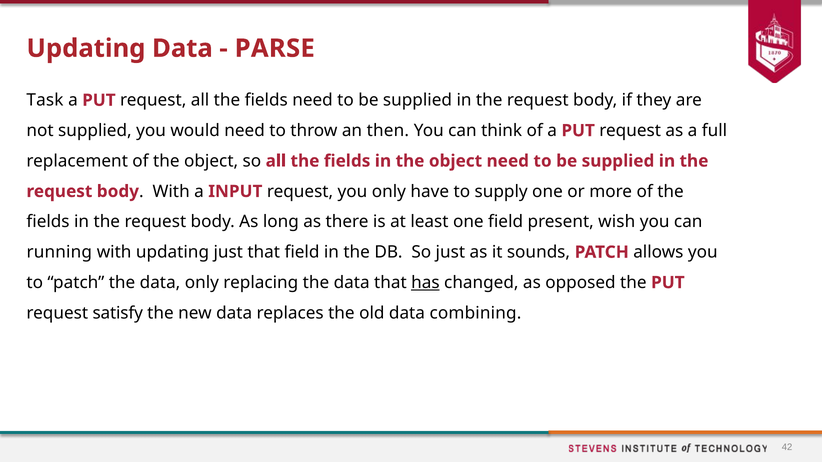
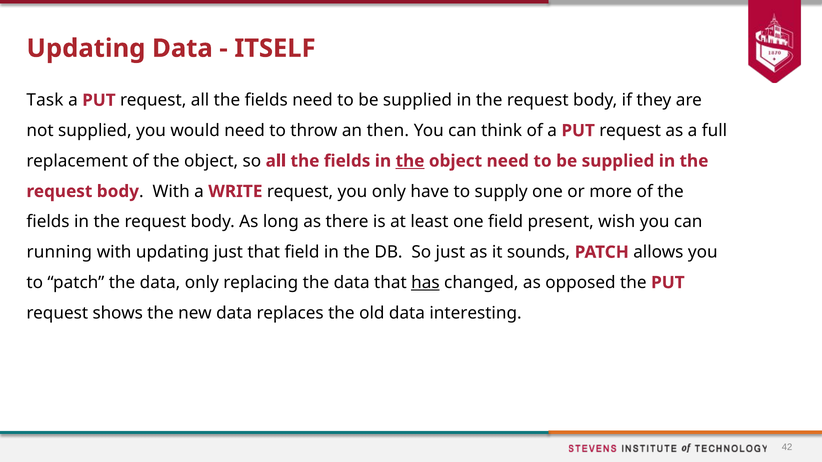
PARSE: PARSE -> ITSELF (275, 48)
the underline: none -> present (410, 161)
INPUT: INPUT -> WRITE (235, 192)
satisfy: satisfy -> shows (118, 313)
combining: combining -> interesting (476, 313)
